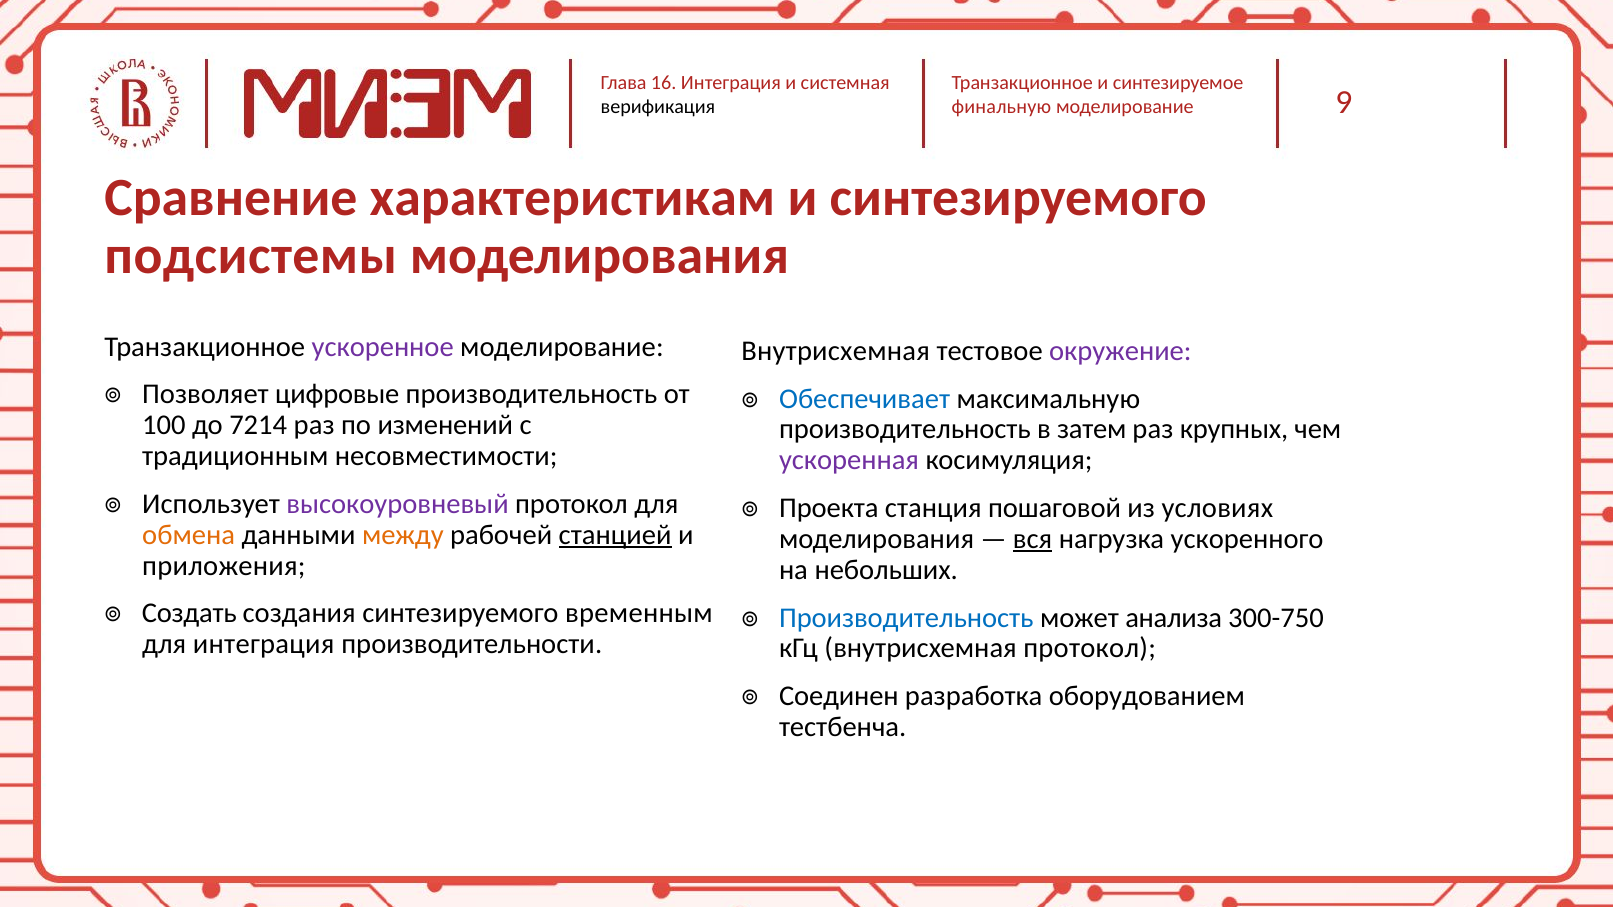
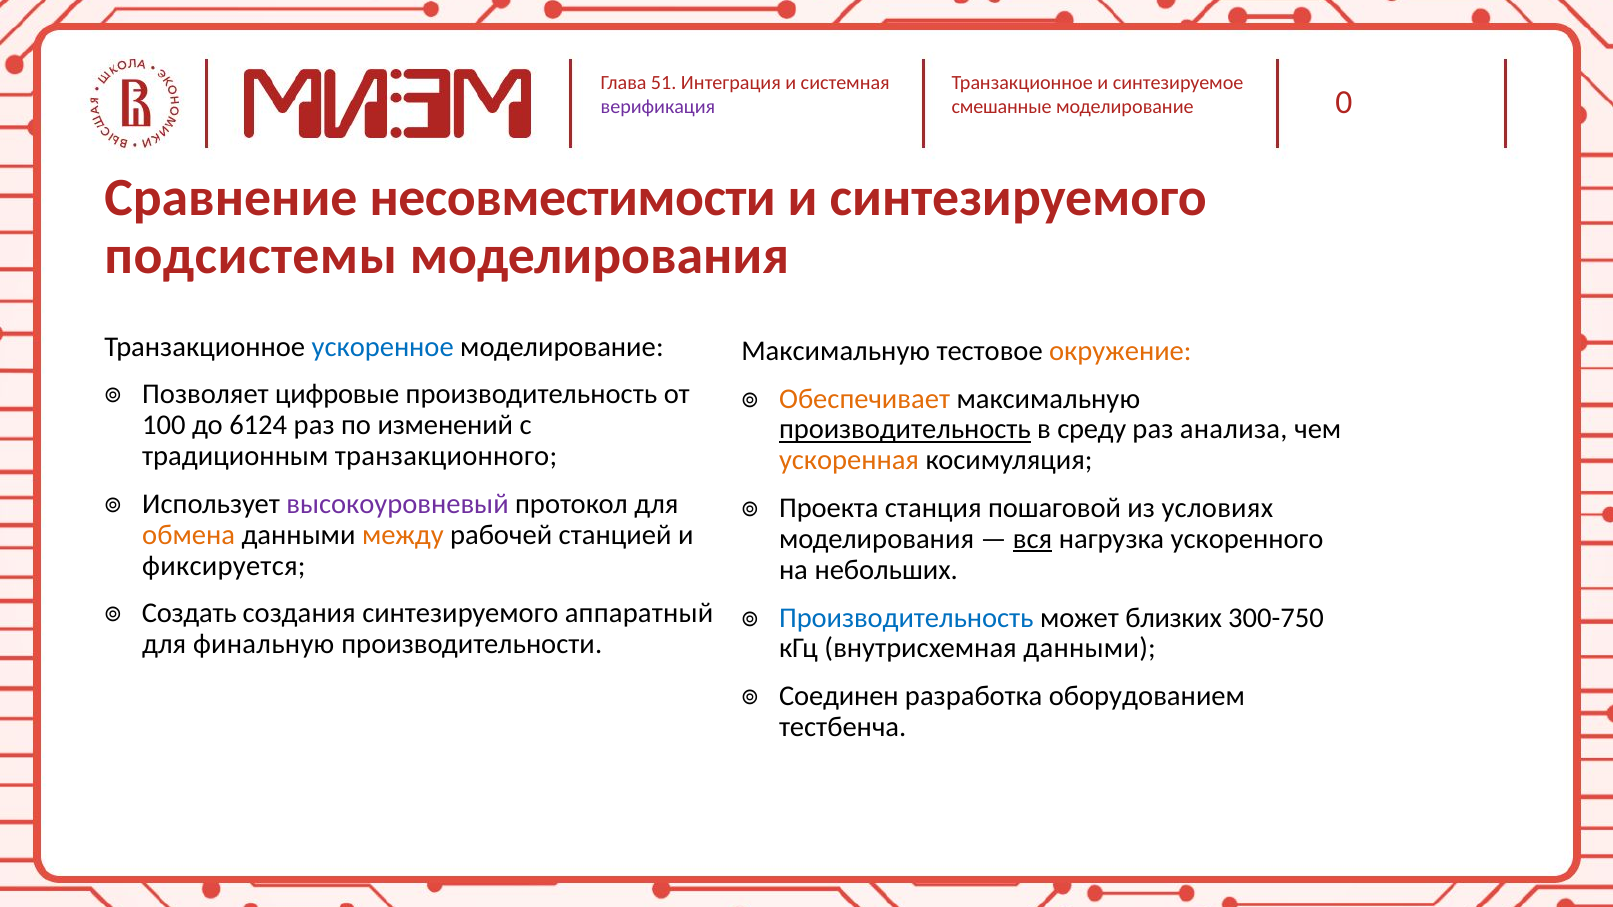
16: 16 -> 51 (664, 83)
верификация colour: black -> purple (658, 107)
финальную: финальную -> смешанные (1002, 107)
9: 9 -> 0 (1344, 102)
характеристикам: характеристикам -> несовместимости (573, 198)
ускоренное colour: purple -> blue (383, 347)
Внутрисхемная: Внутрисхемная -> Максимальную (836, 351)
окружение colour: purple -> orange (1120, 351)
Обеспечивает colour: blue -> orange (865, 399)
7214: 7214 -> 6124 (258, 426)
производительность underline: none -> present (905, 430)
затем: затем -> среду (1092, 430)
крупных: крупных -> анализа (1234, 430)
несовместимости: несовместимости -> транзакционного (446, 456)
ускоренная colour: purple -> orange (849, 461)
станцией underline: present -> none (615, 535)
приложения: приложения -> фиксируется (224, 566)
временным: временным -> аппаратный (639, 613)
анализа: анализа -> близких (1174, 618)
для интеграция: интеграция -> финальную (264, 644)
внутрисхемная протокол: протокол -> данными (1090, 649)
